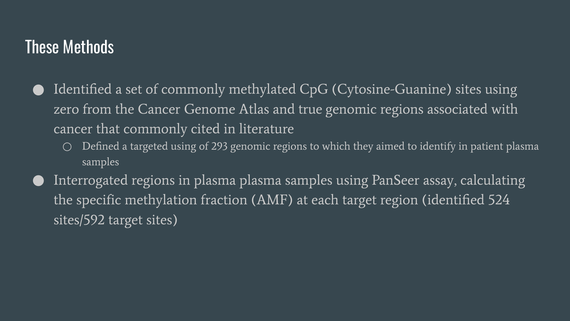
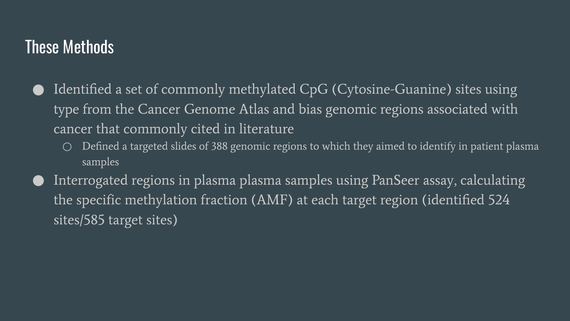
zero: zero -> type (66, 109)
true: true -> bias (310, 109)
targeted using: using -> slides (184, 146)
293: 293 -> 388 (219, 146)
sites/592: sites/592 -> sites/585 (79, 219)
